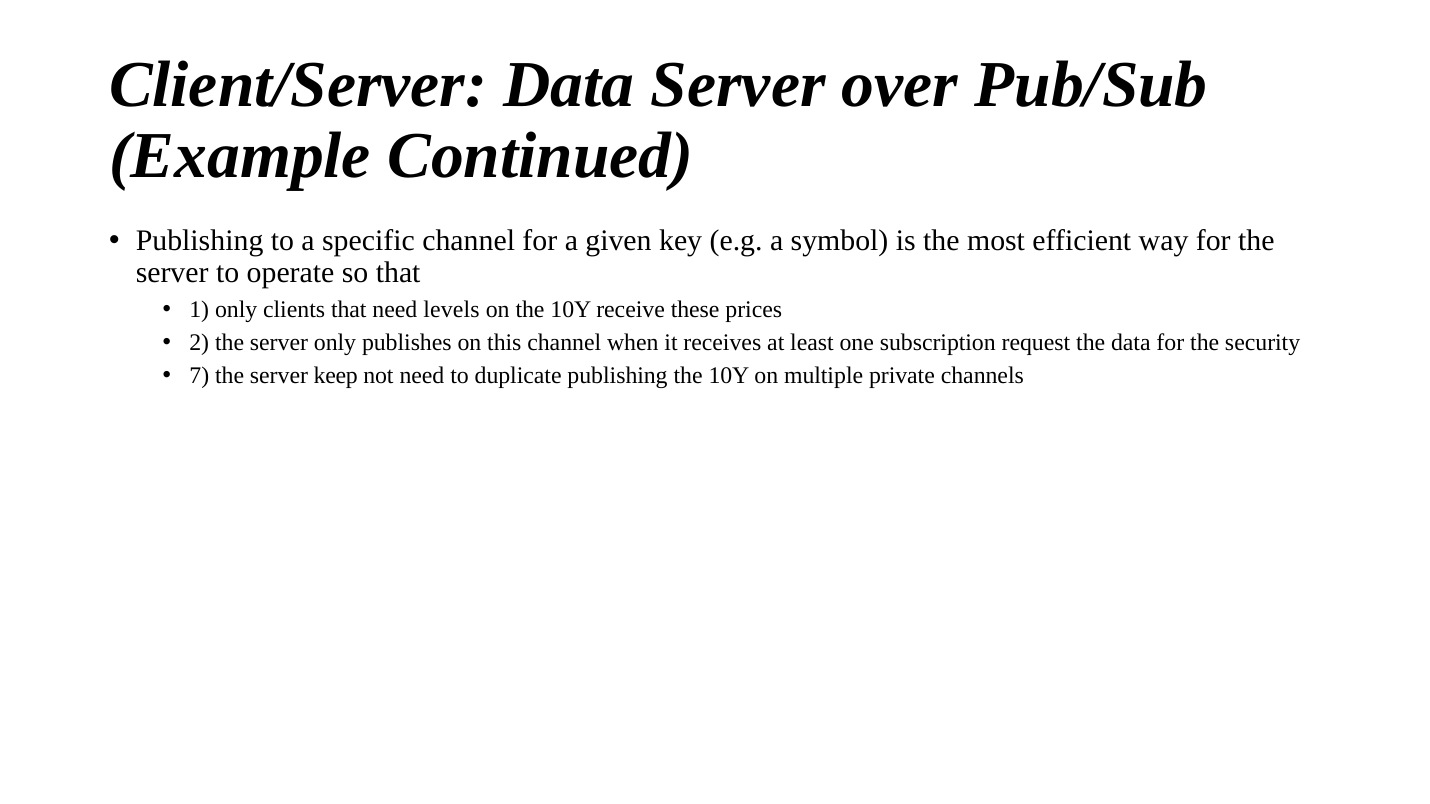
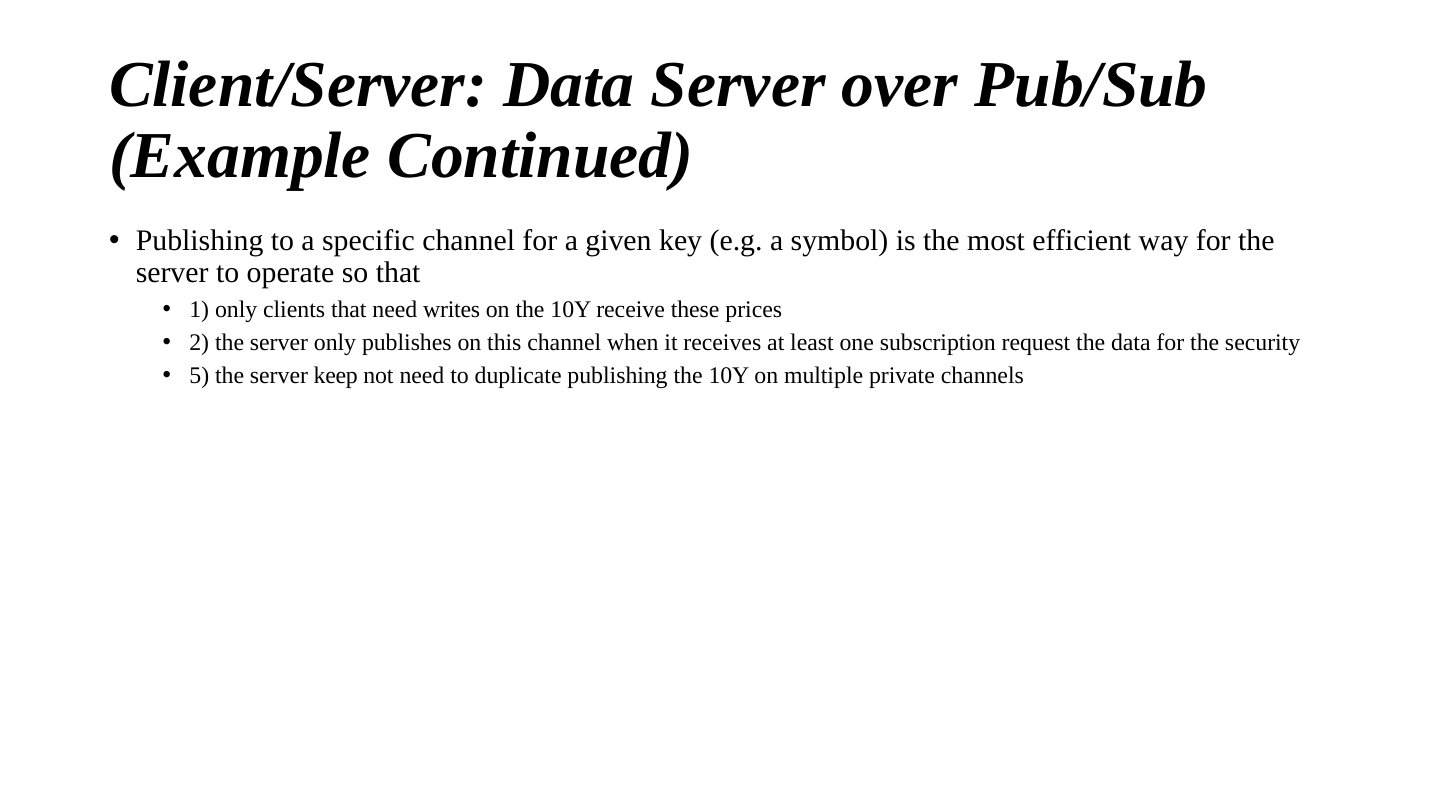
levels: levels -> writes (452, 310)
7: 7 -> 5 (199, 376)
